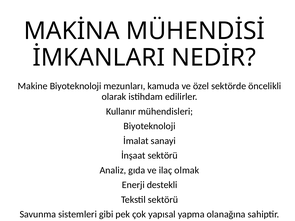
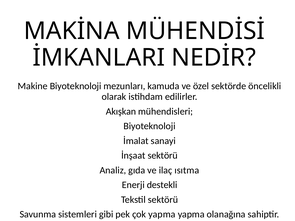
Kullanır: Kullanır -> Akışkan (121, 112)
olmak: olmak -> ısıtma (187, 170)
çok yapısal: yapısal -> yapma (162, 215)
